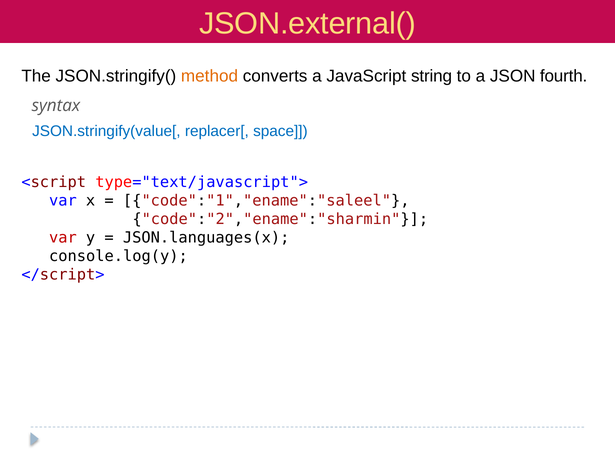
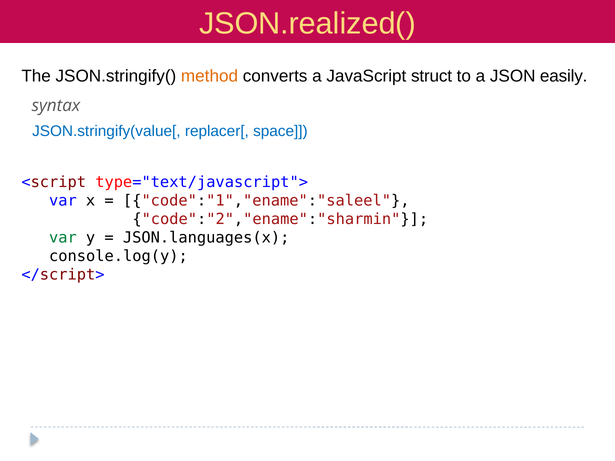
JSON.external(: JSON.external( -> JSON.realized( (307, 24)
string: string -> struct (432, 76)
fourth: fourth -> easily (564, 76)
var colour: red -> green (63, 238)
